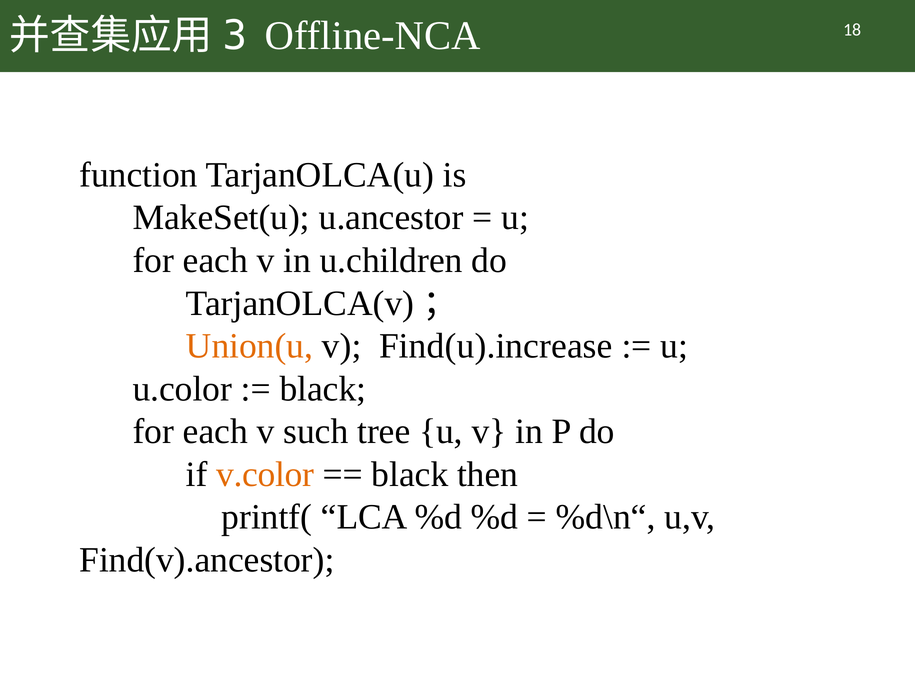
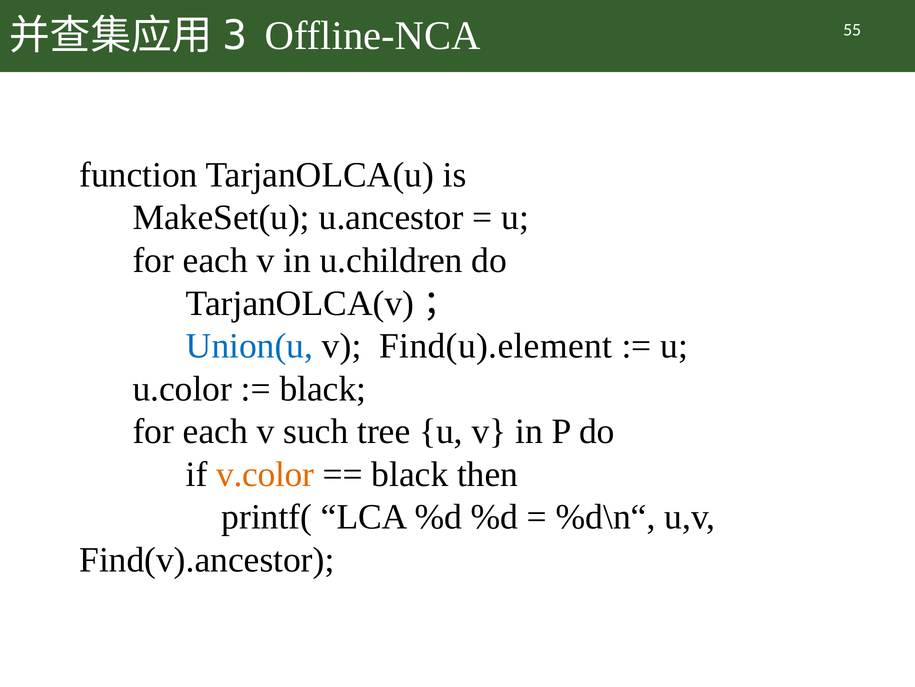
18: 18 -> 55 (852, 30)
Union(u colour: orange -> blue (250, 346)
Find(u).increase: Find(u).increase -> Find(u).element (496, 346)
